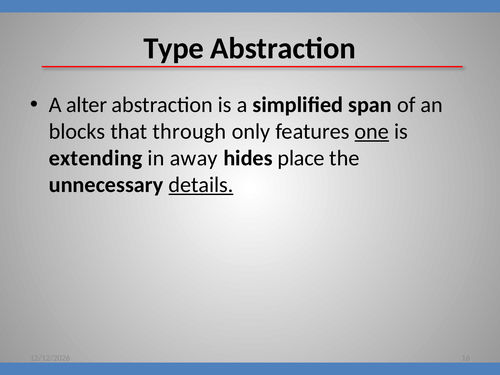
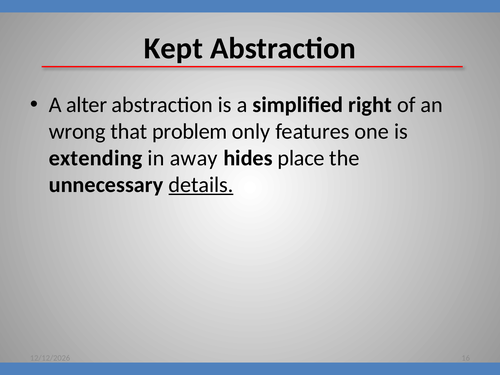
Type: Type -> Kept (173, 48)
span: span -> right (370, 105)
blocks: blocks -> wrong (77, 132)
through: through -> problem (190, 132)
one underline: present -> none (372, 132)
